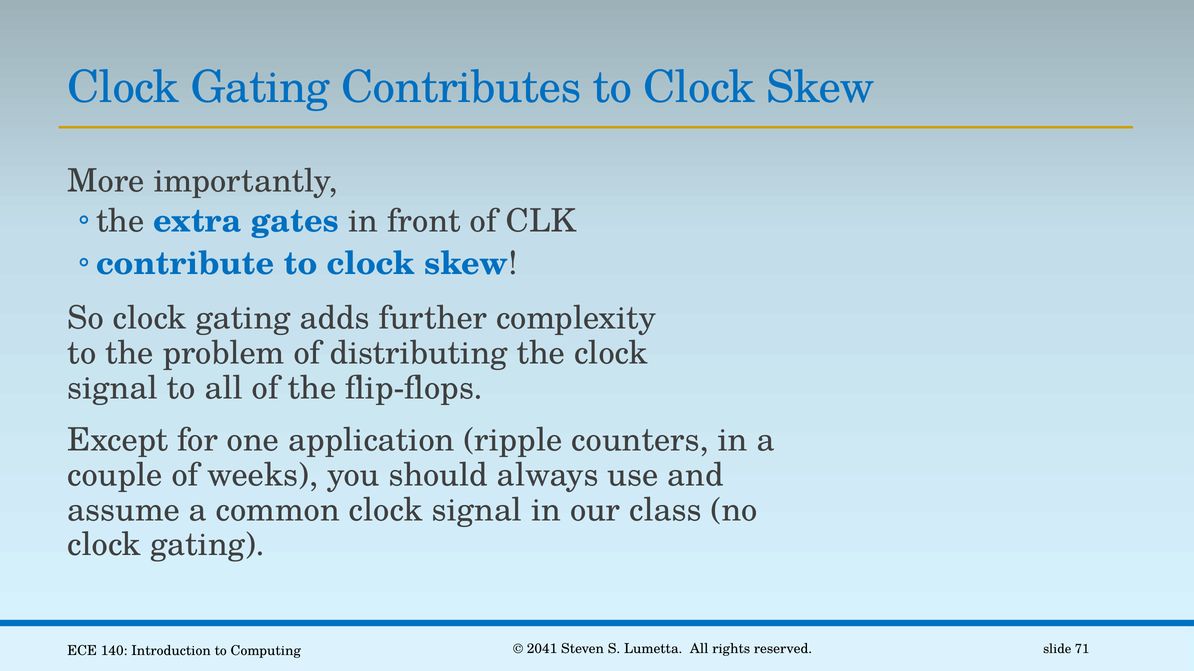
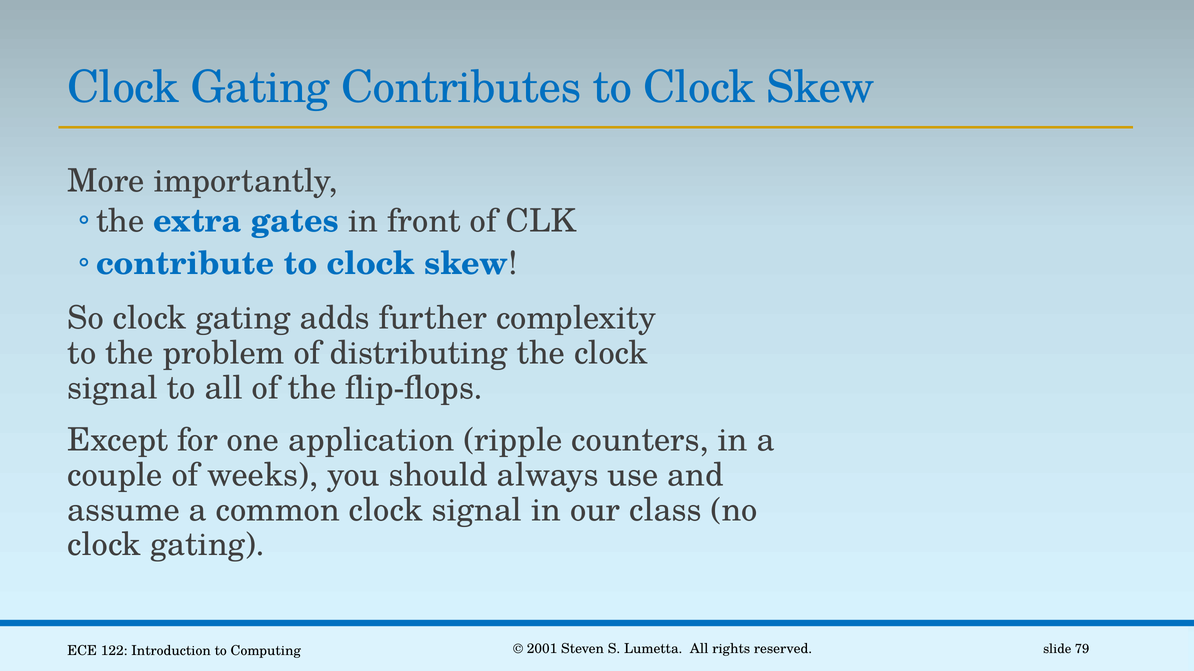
2041: 2041 -> 2001 (542, 650)
140: 140 -> 122 (114, 651)
71: 71 -> 79 (1082, 650)
